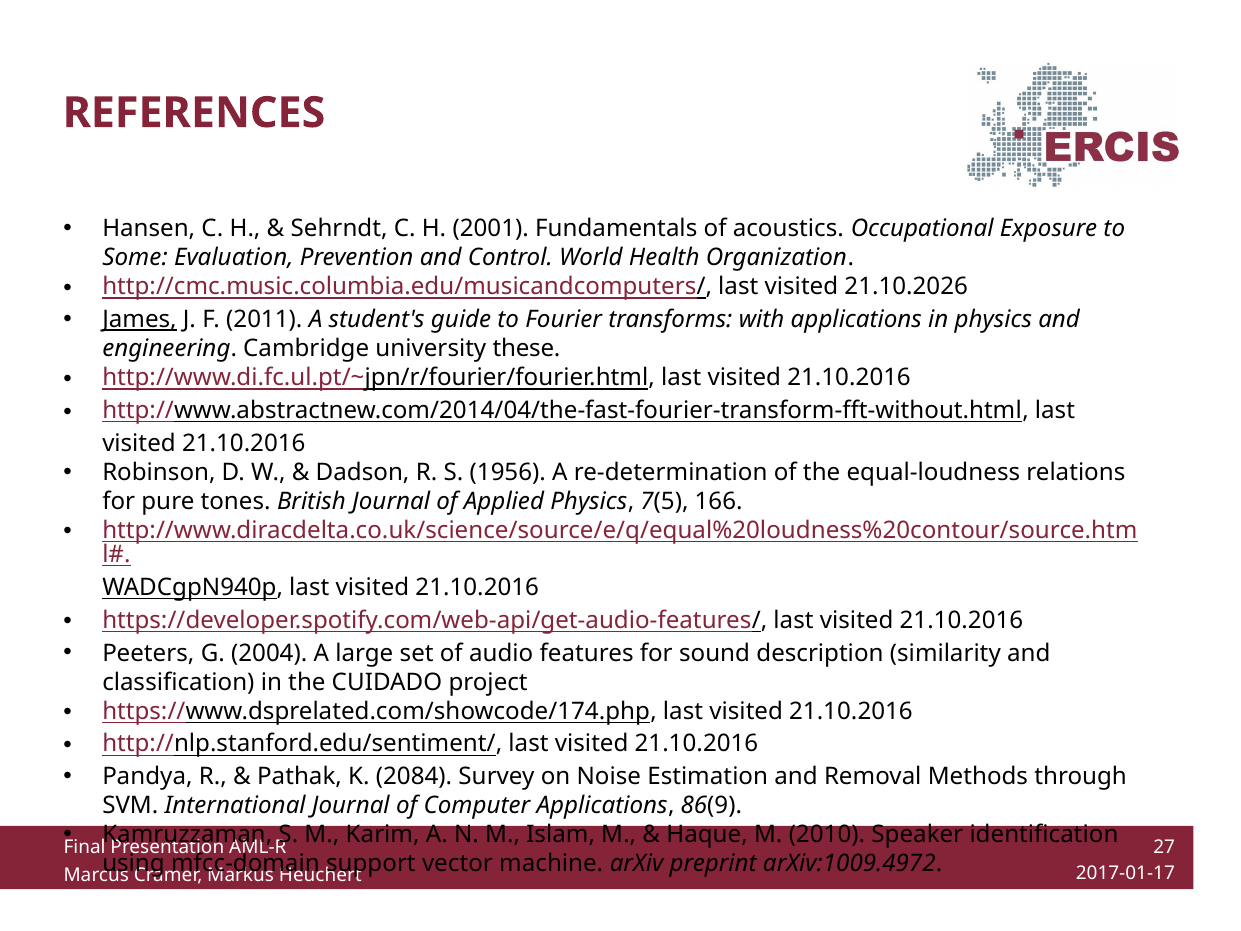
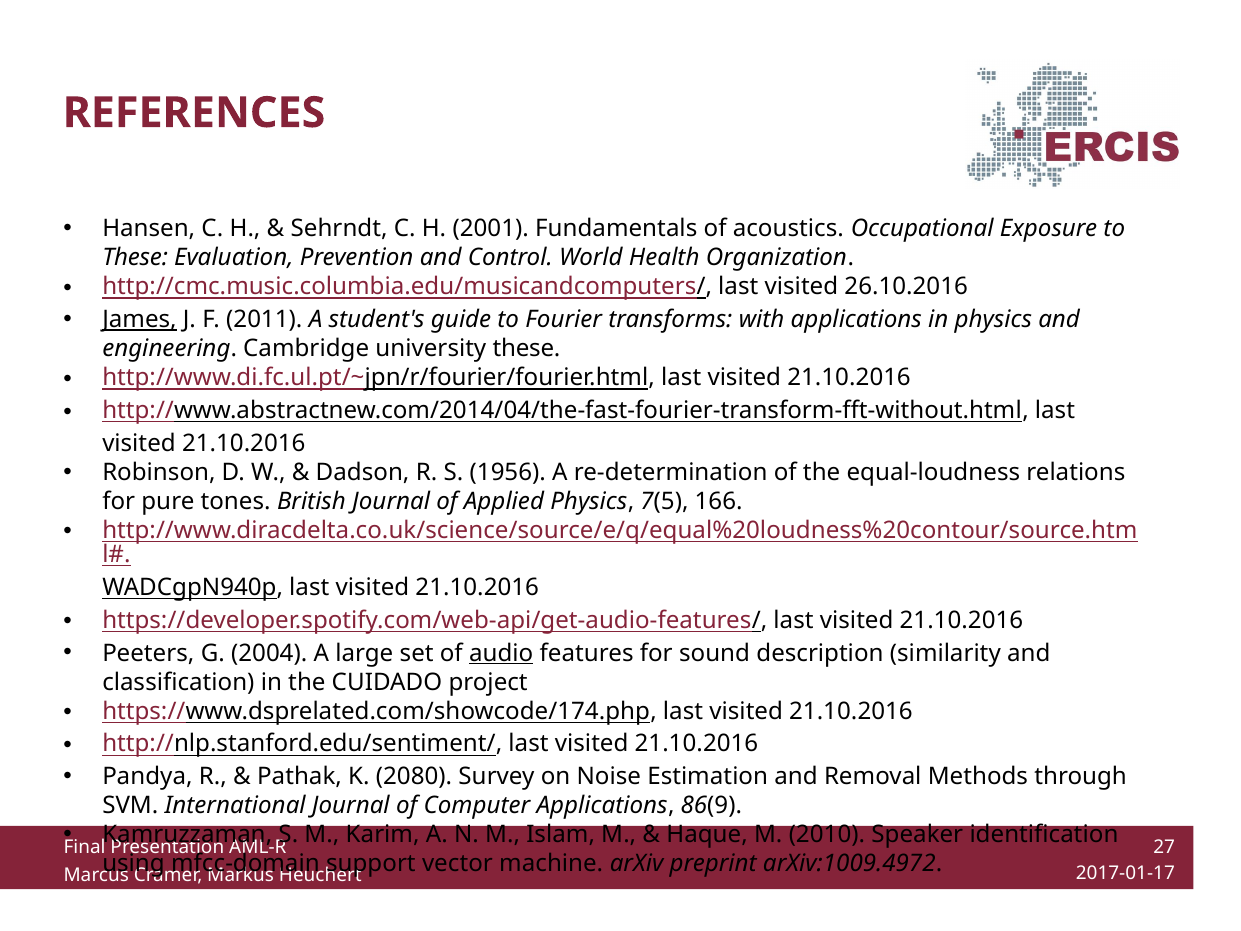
Some: Some -> These (135, 258)
21.10.2026: 21.10.2026 -> 26.10.2016 (906, 287)
audio underline: none -> present (501, 653)
2084: 2084 -> 2080 (414, 777)
